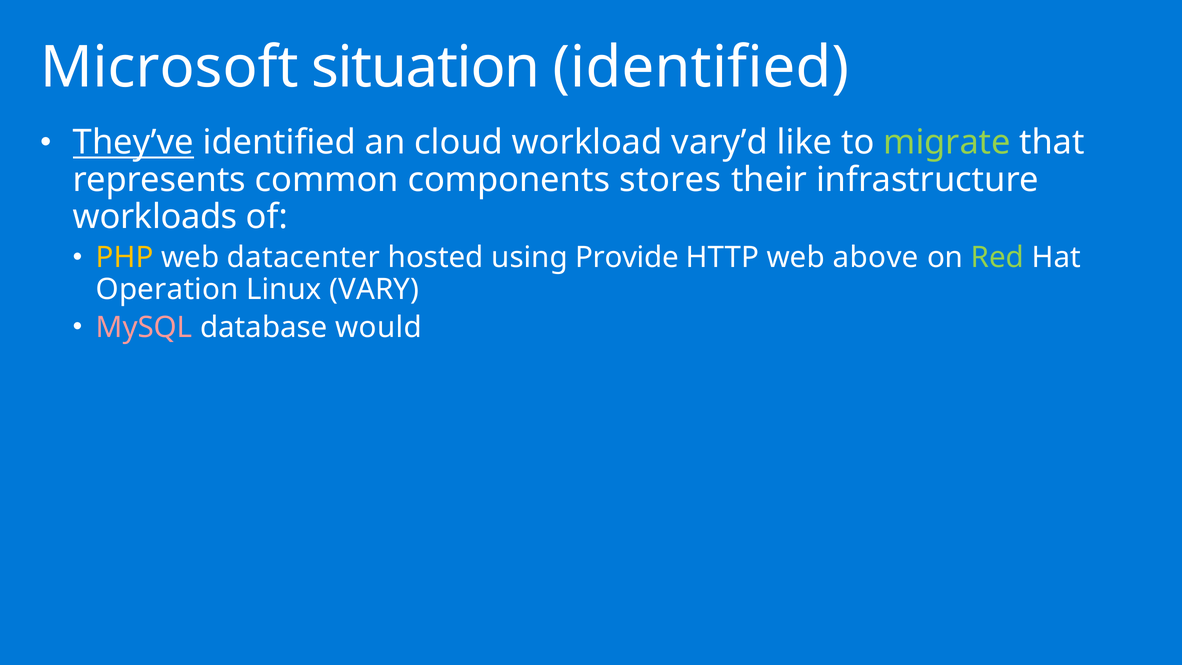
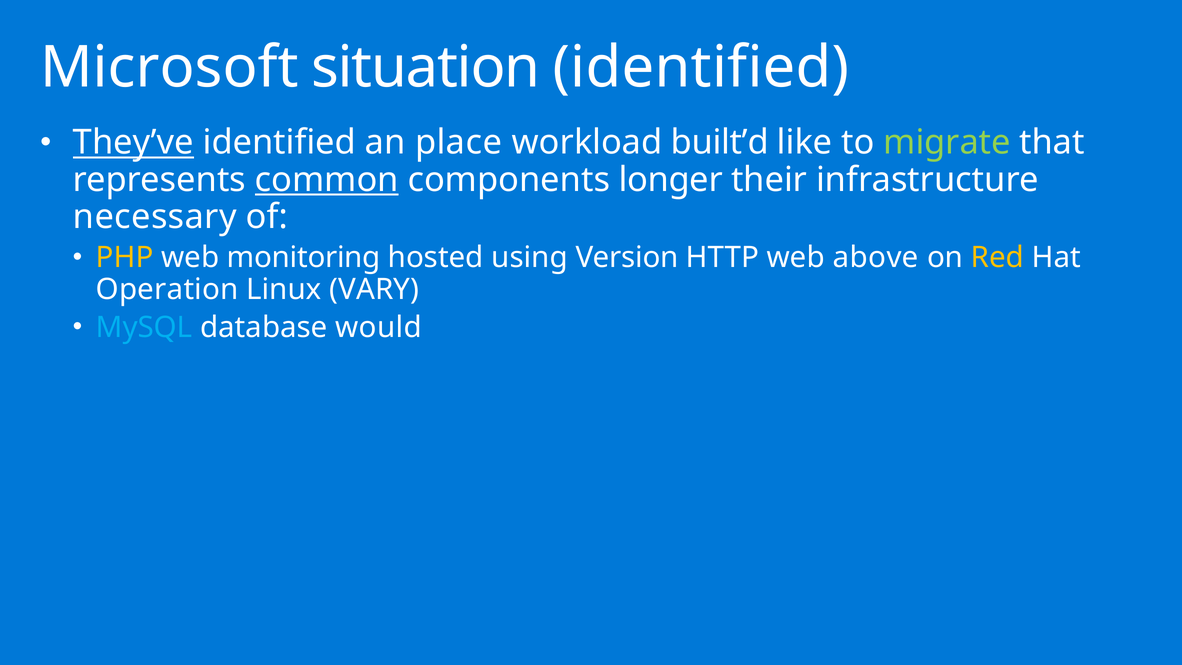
cloud: cloud -> place (459, 143)
vary’d: vary’d -> built’d (720, 143)
common underline: none -> present (327, 180)
stores: stores -> longer (671, 180)
workloads: workloads -> necessary (155, 217)
datacenter: datacenter -> monitoring (304, 258)
Provide: Provide -> Version (627, 258)
Red colour: light green -> yellow (998, 258)
MySQL colour: pink -> light blue (144, 327)
